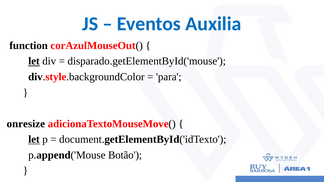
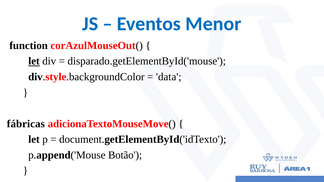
Auxilia: Auxilia -> Menor (213, 24)
para: para -> data (169, 77)
onresize: onresize -> fábricas (26, 124)
let underline: present -> none (34, 140)
